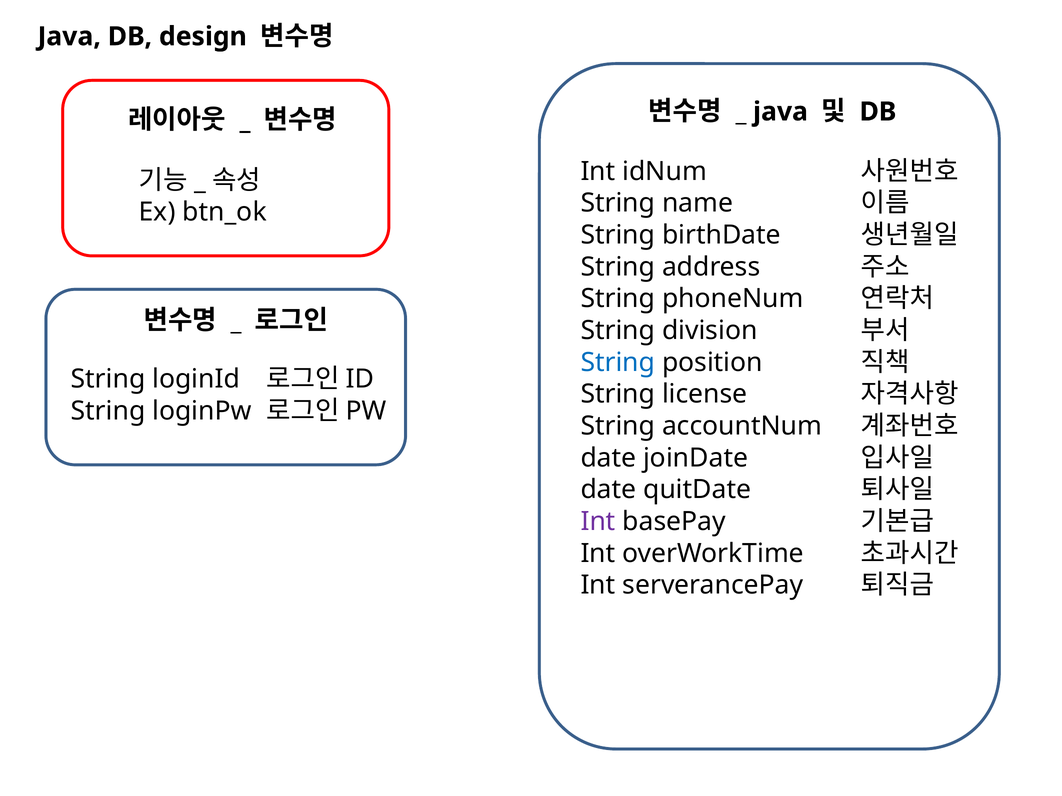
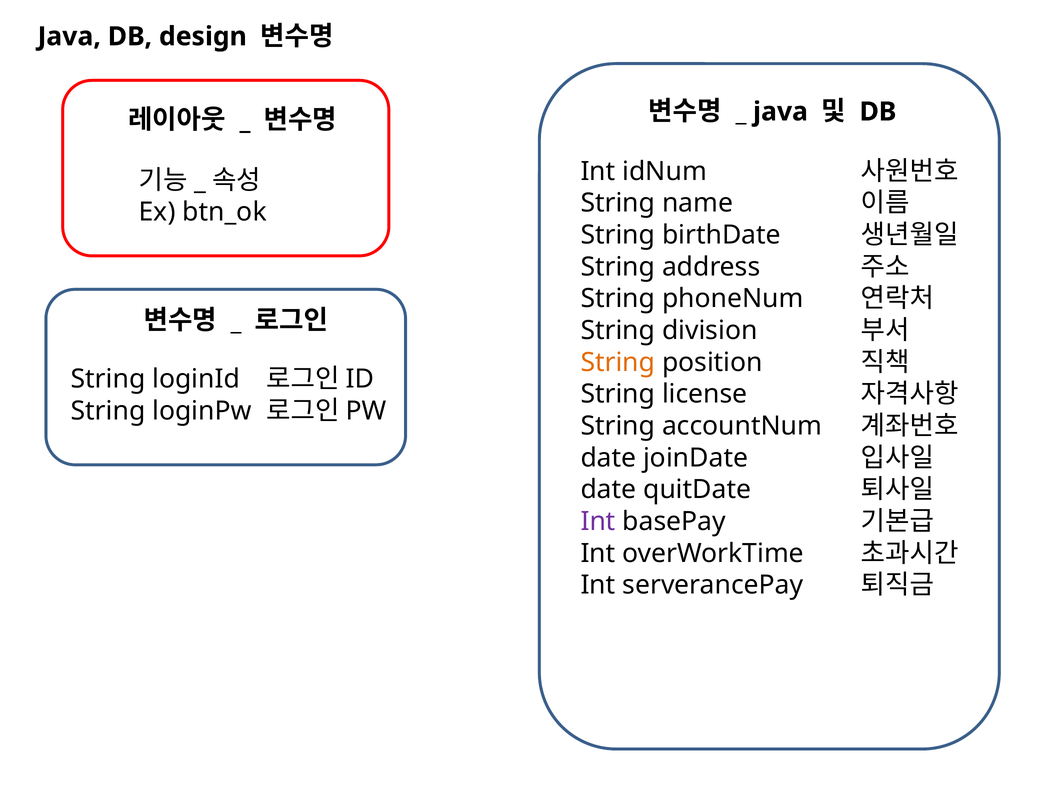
String colour: blue -> orange (618, 363)
